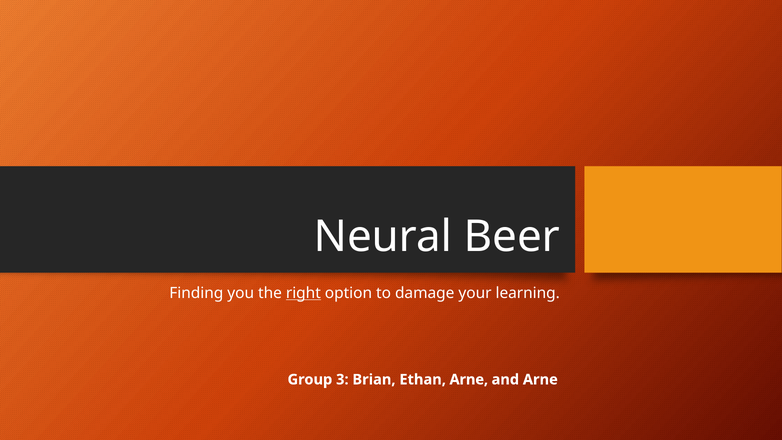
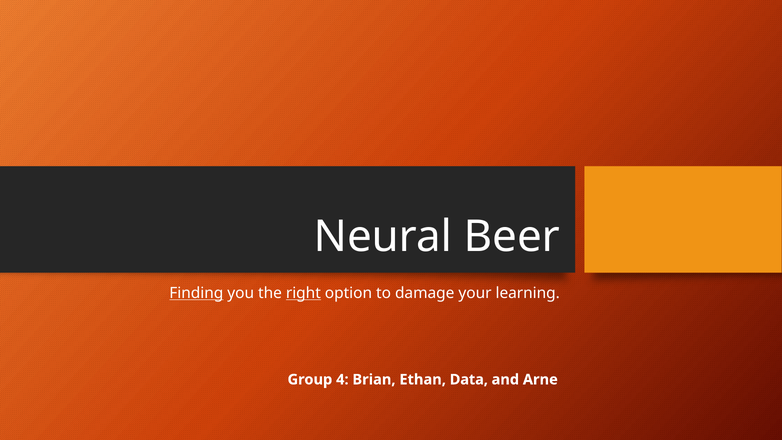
Finding underline: none -> present (196, 293)
3: 3 -> 4 (342, 379)
Ethan Arne: Arne -> Data (469, 379)
